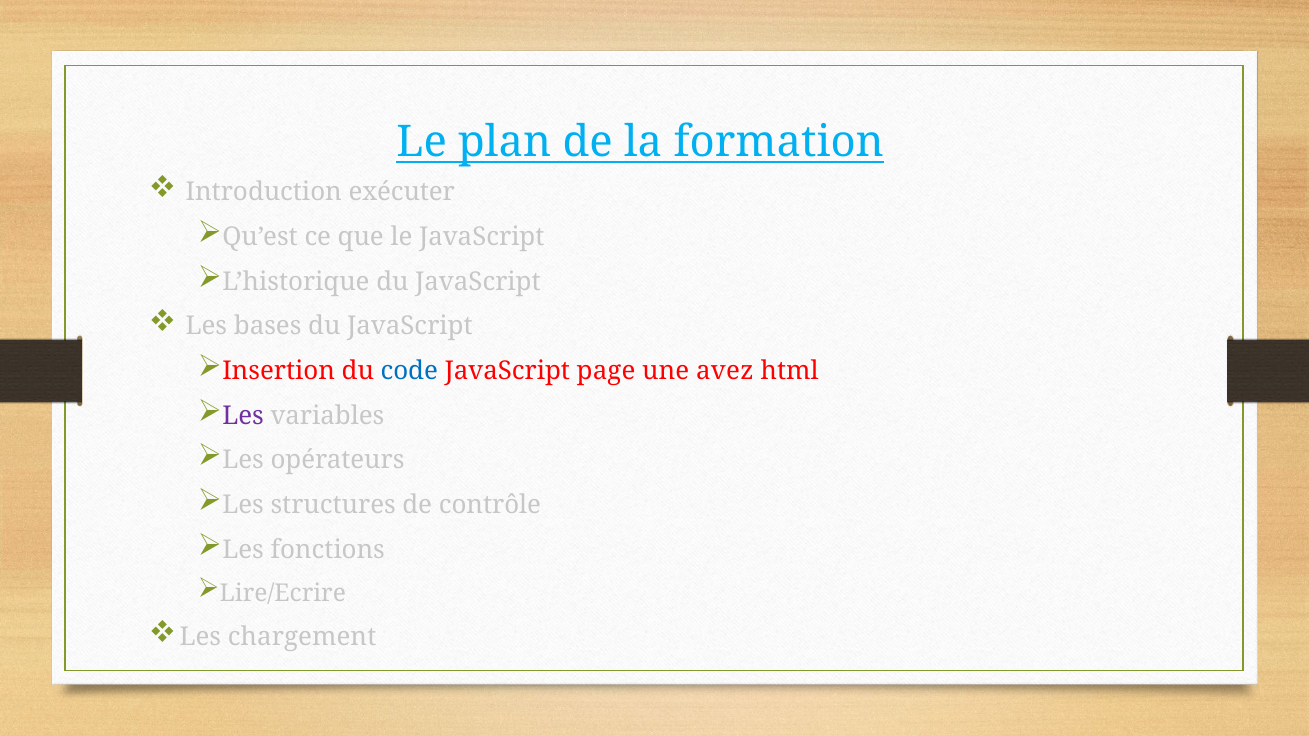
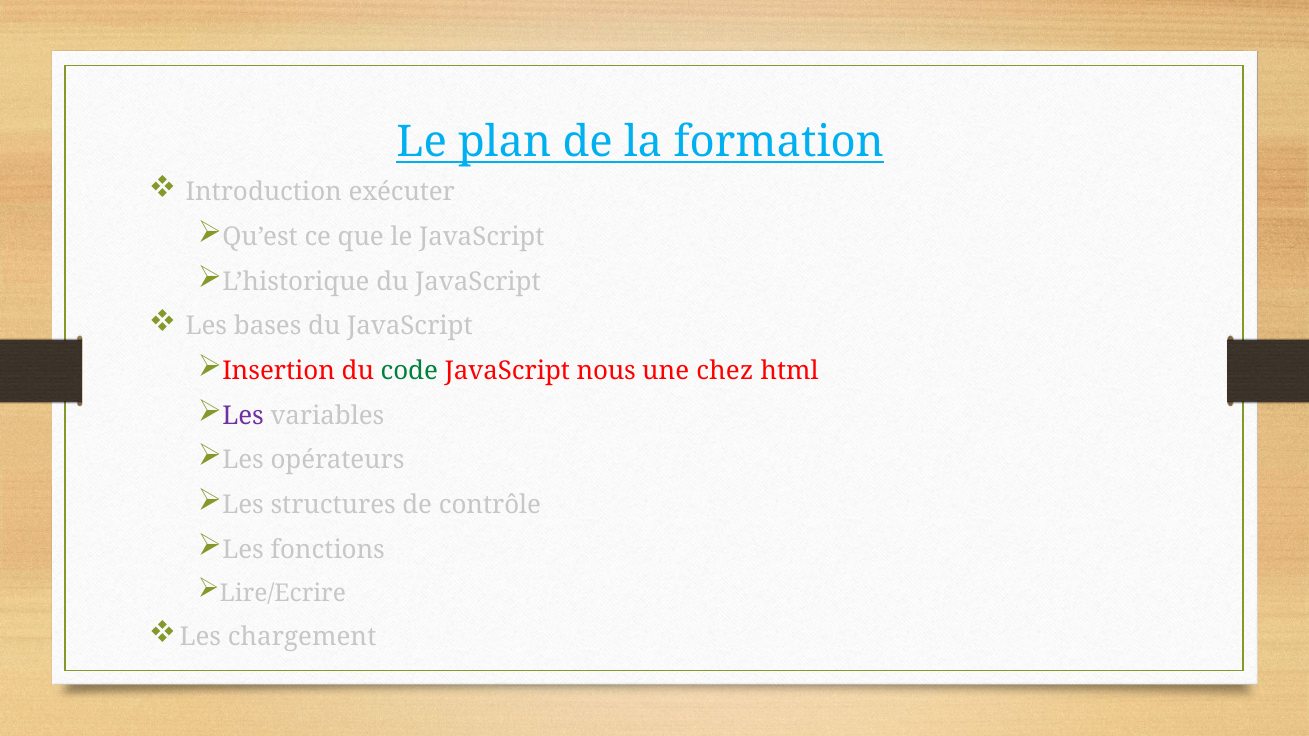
code colour: blue -> green (409, 371)
page: page -> nous (606, 371)
avez: avez -> chez (725, 371)
